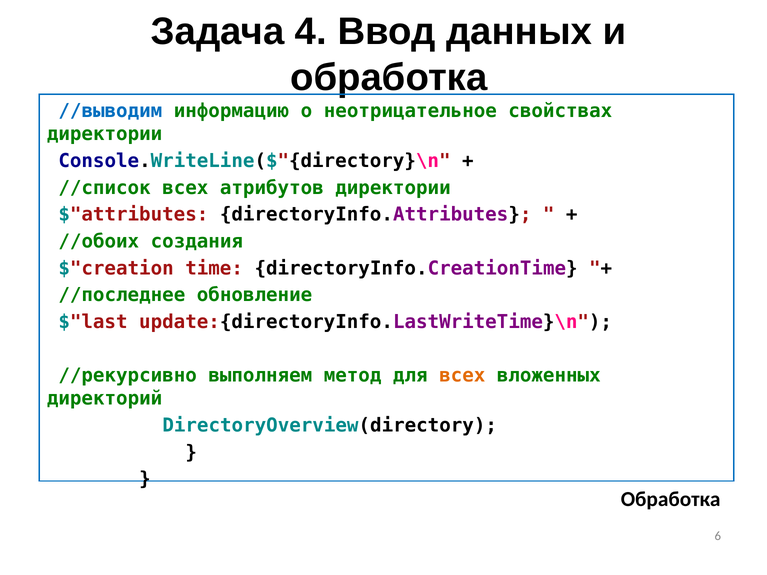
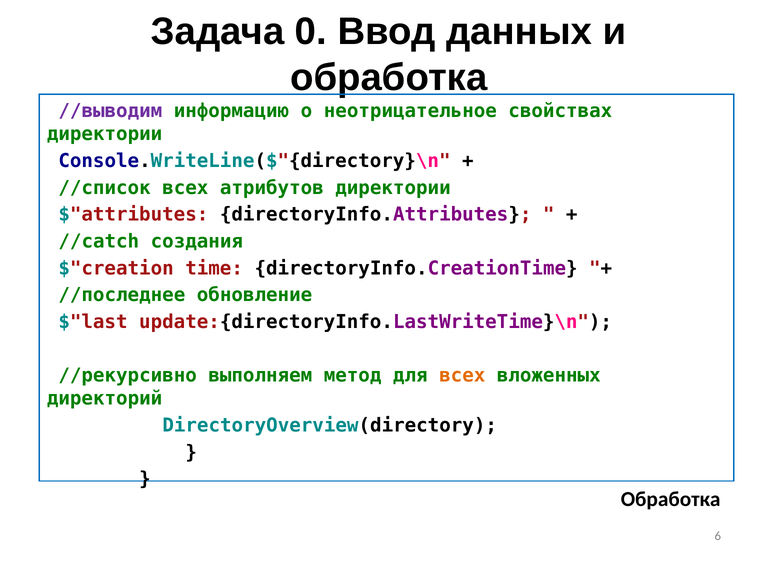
4: 4 -> 0 (311, 31)
//выводим colour: blue -> purple (110, 111)
//обоих: //обоих -> //catch (99, 241)
